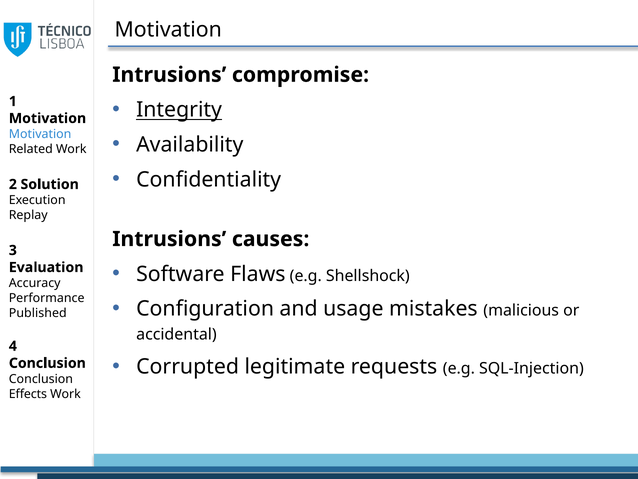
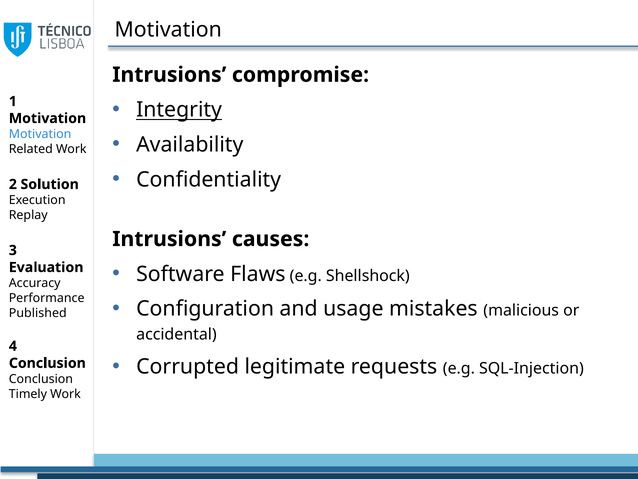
Effects: Effects -> Timely (28, 394)
